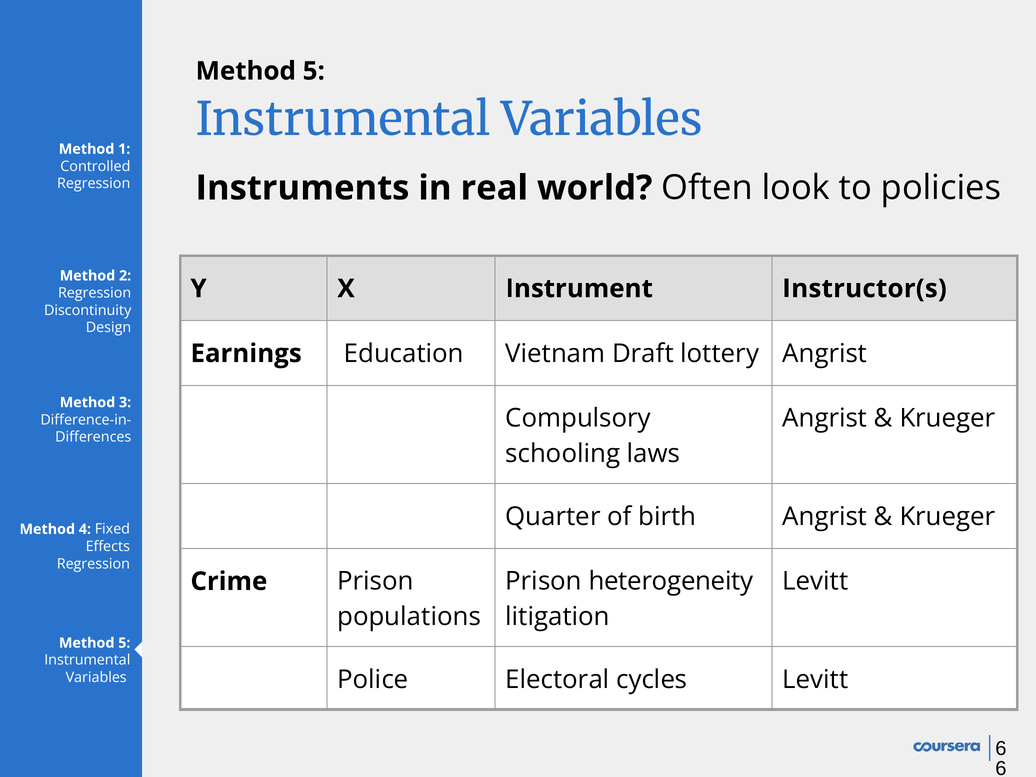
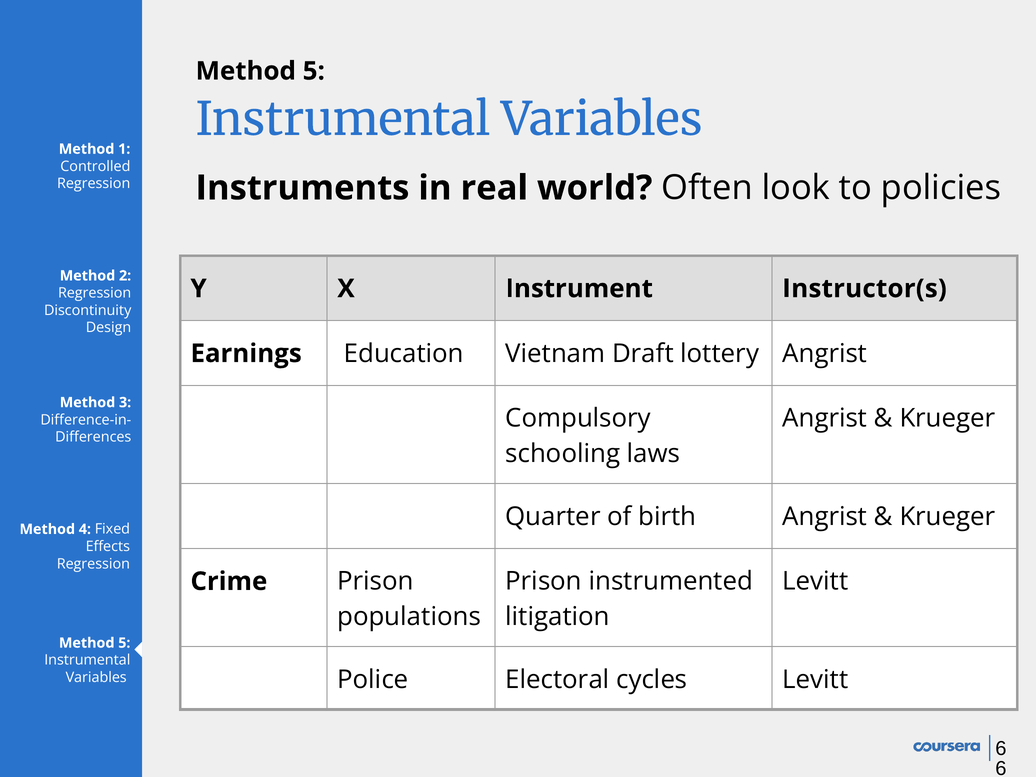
heterogeneity: heterogeneity -> instrumented (671, 581)
